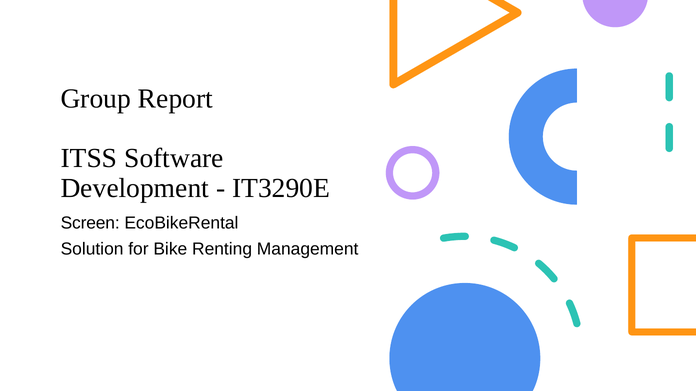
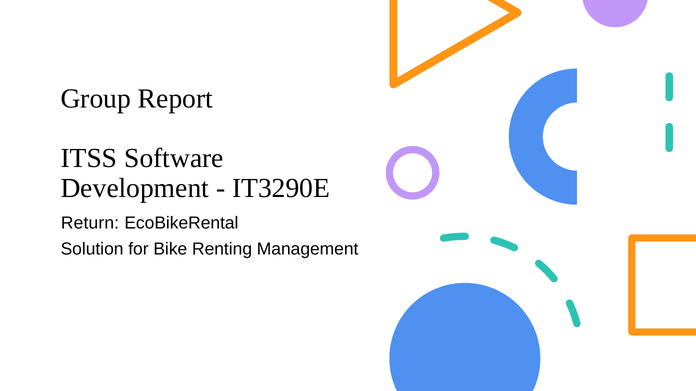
Screen: Screen -> Return (90, 223)
